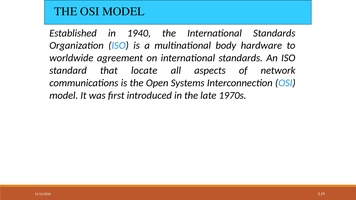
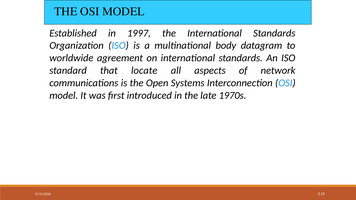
1940: 1940 -> 1997 (139, 33)
hardware: hardware -> datagram (262, 46)
